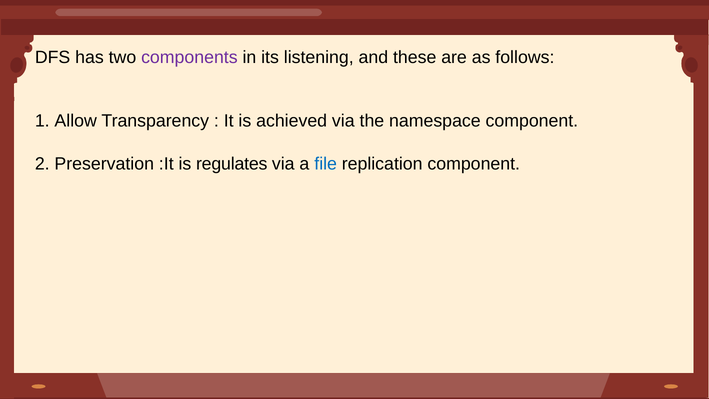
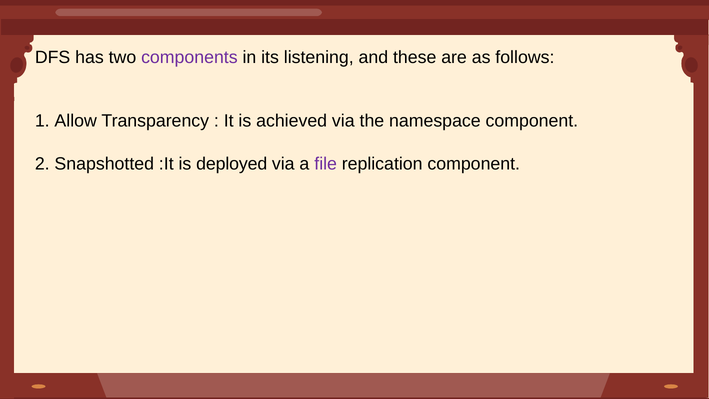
Preservation: Preservation -> Snapshotted (104, 164)
regulates: regulates -> deployed (232, 164)
file colour: blue -> purple (326, 164)
